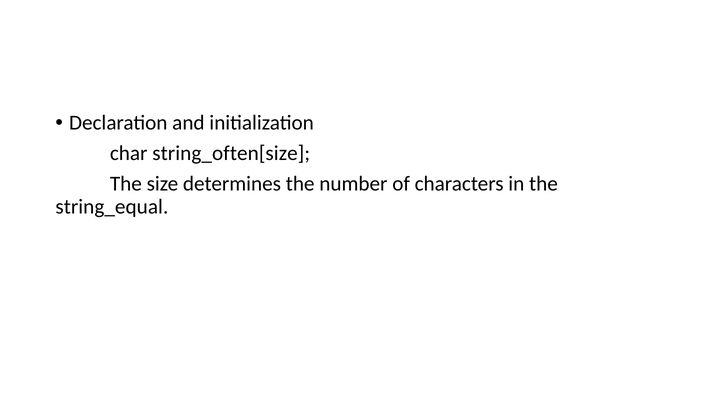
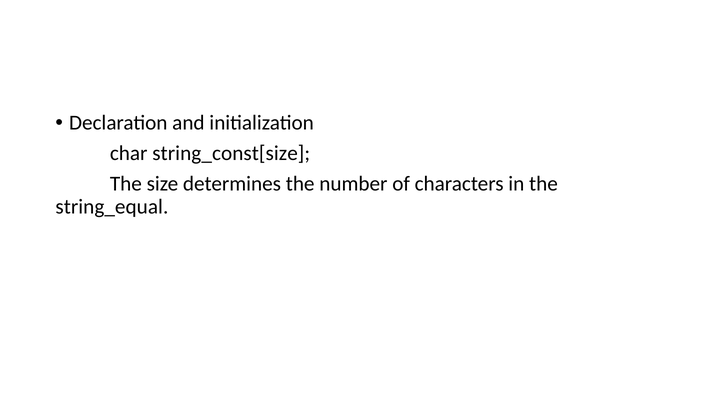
string_often[size: string_often[size -> string_const[size (231, 153)
